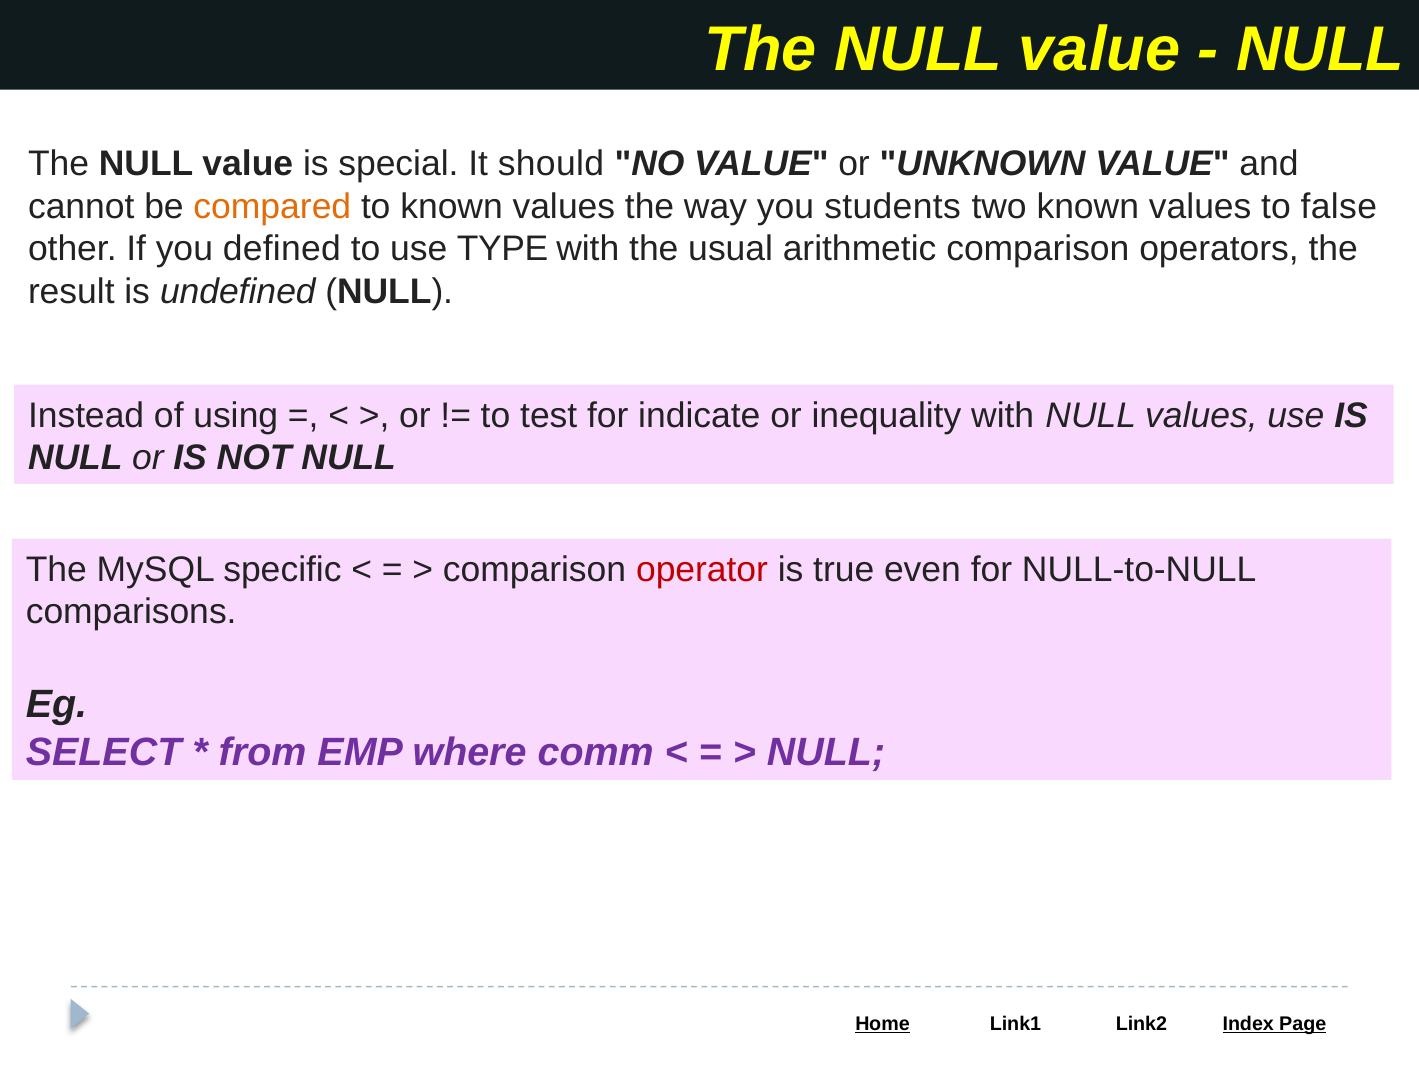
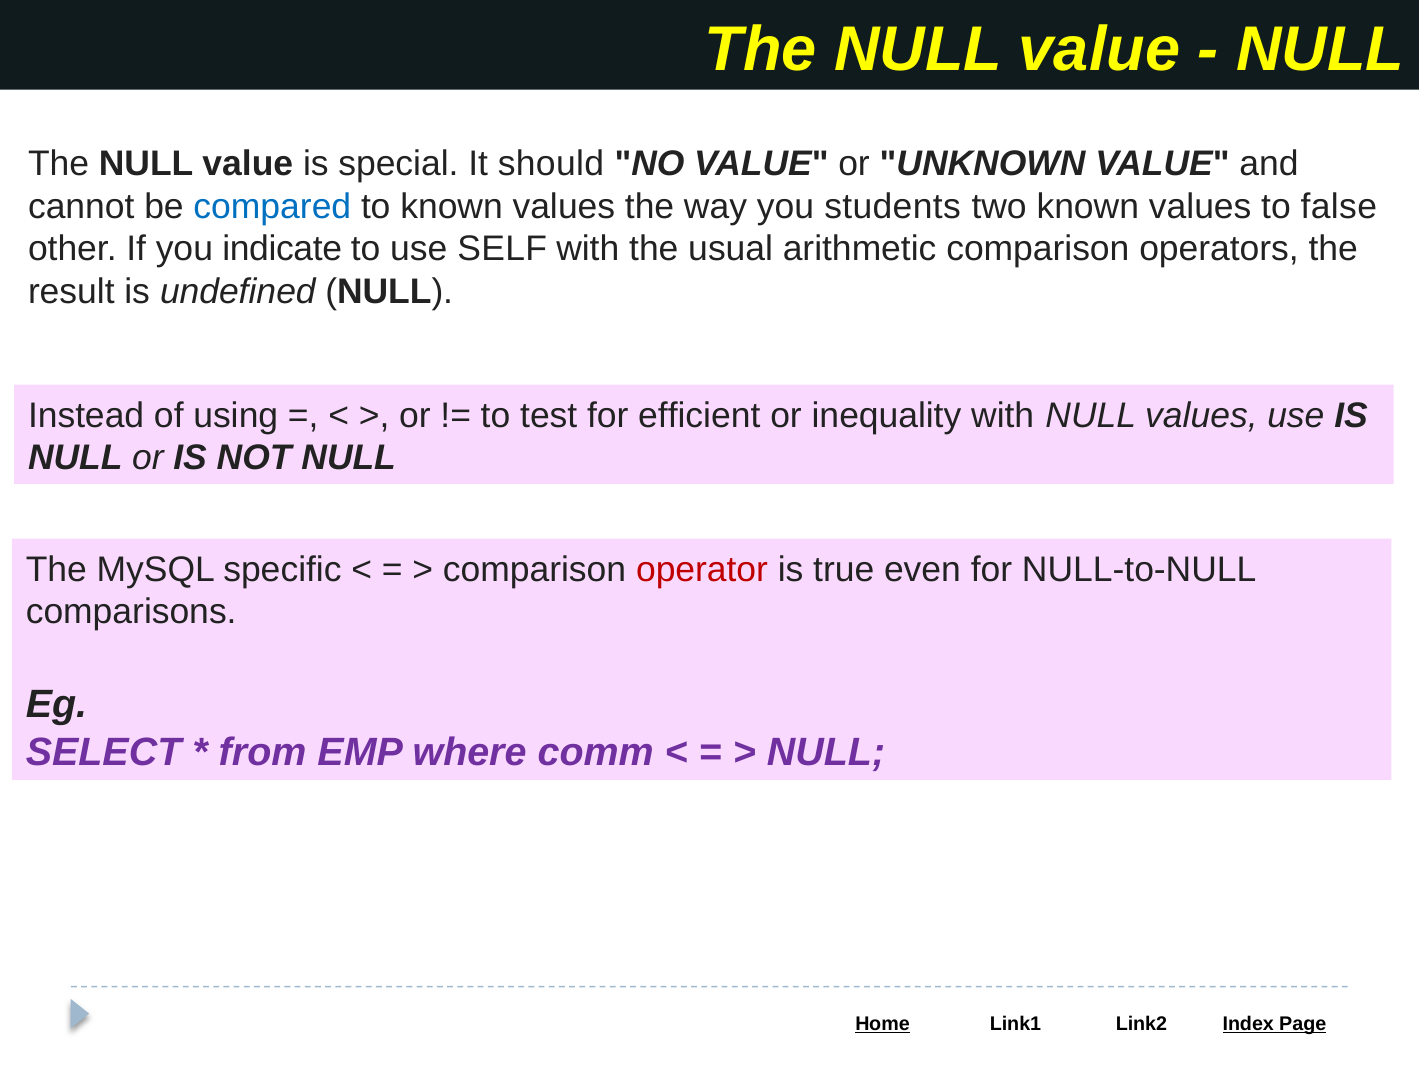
compared colour: orange -> blue (272, 206)
defined: defined -> indicate (282, 249)
TYPE: TYPE -> SELF (502, 249)
indicate: indicate -> efficient (699, 415)
